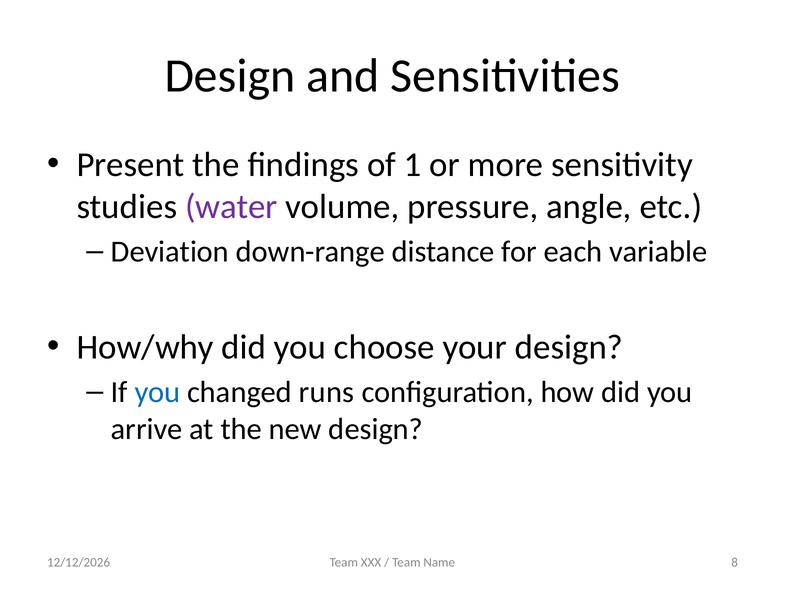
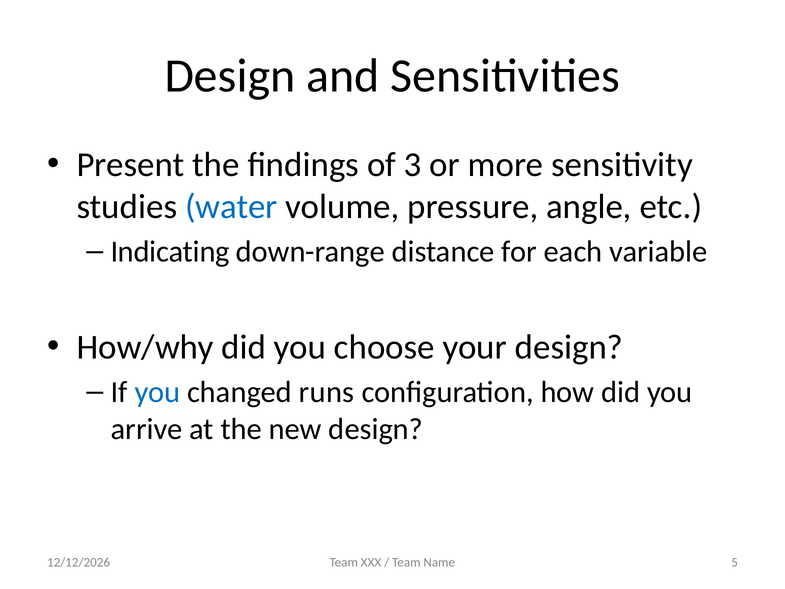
1: 1 -> 3 (413, 165)
water colour: purple -> blue (231, 207)
Deviation: Deviation -> Indicating (170, 252)
8: 8 -> 5 (735, 562)
